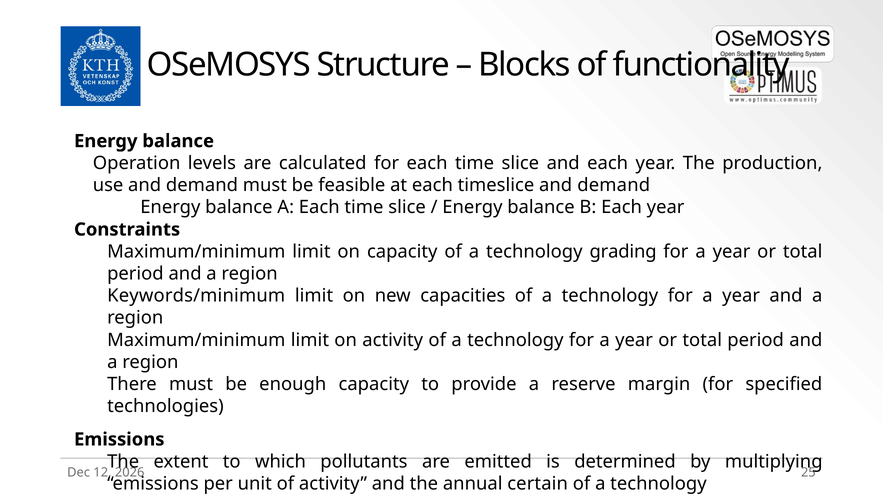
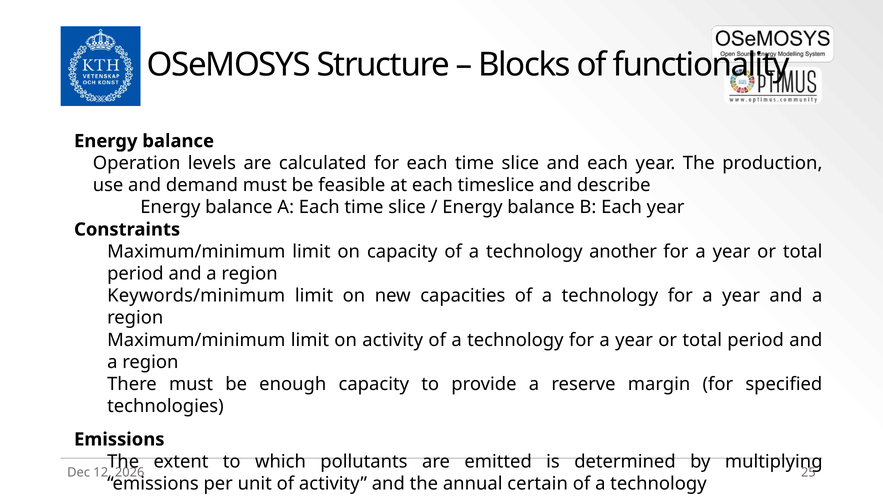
timeslice and demand: demand -> describe (614, 185)
grading: grading -> another (623, 251)
